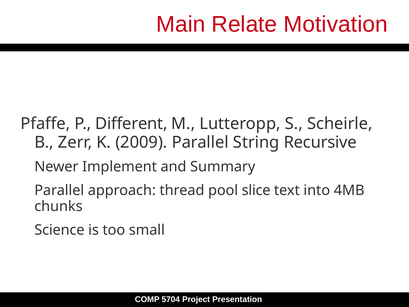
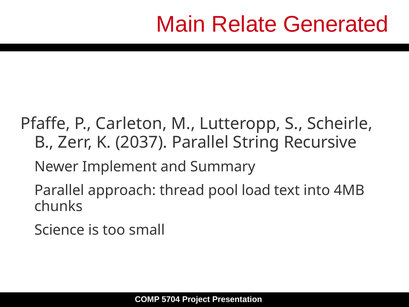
Motivation: Motivation -> Generated (336, 24)
Different: Different -> Carleton (131, 124)
2009: 2009 -> 2037 (141, 142)
slice: slice -> load (256, 190)
